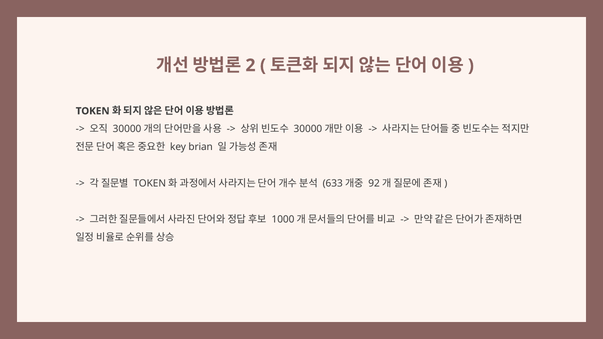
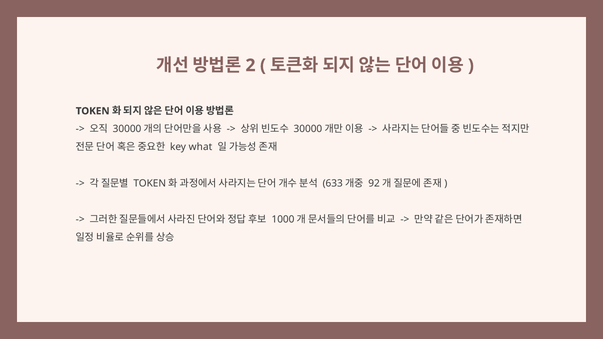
brian: brian -> what (201, 147)
